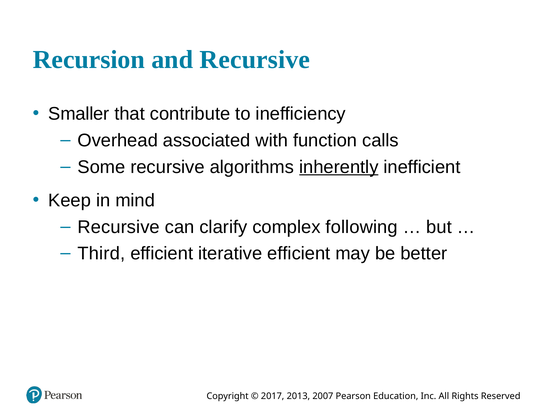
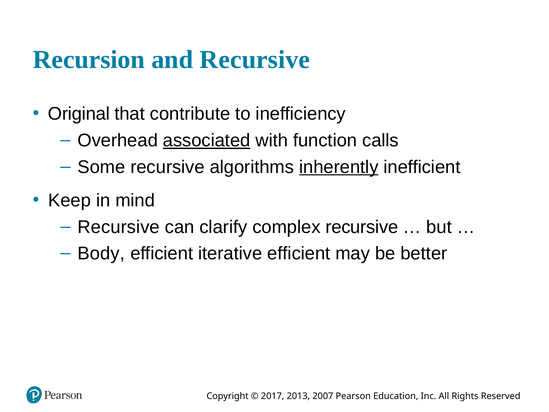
Smaller: Smaller -> Original (79, 114)
associated underline: none -> present (207, 140)
complex following: following -> recursive (362, 227)
Third: Third -> Body (101, 253)
